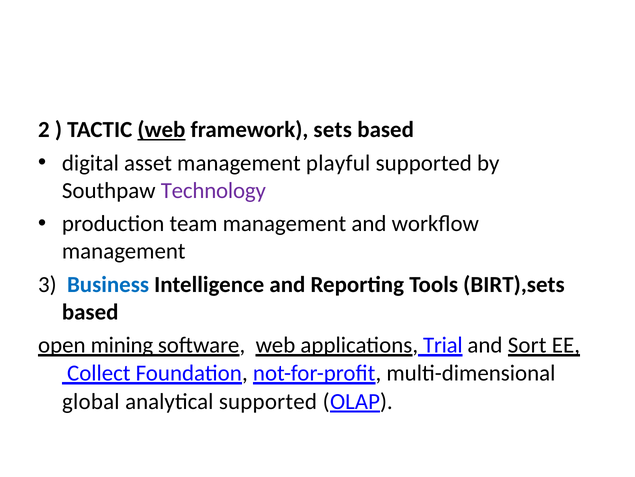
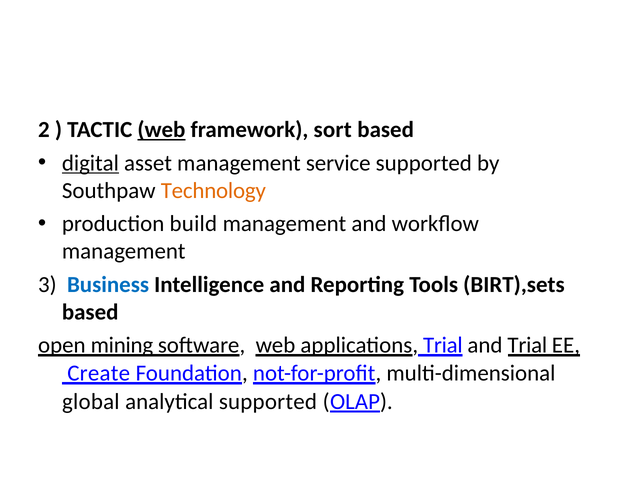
sets: sets -> sort (333, 130)
digital underline: none -> present (90, 163)
playful: playful -> service (338, 163)
Technology colour: purple -> orange (213, 190)
team: team -> build (193, 223)
and Sort: Sort -> Trial (527, 345)
Collect: Collect -> Create (99, 373)
